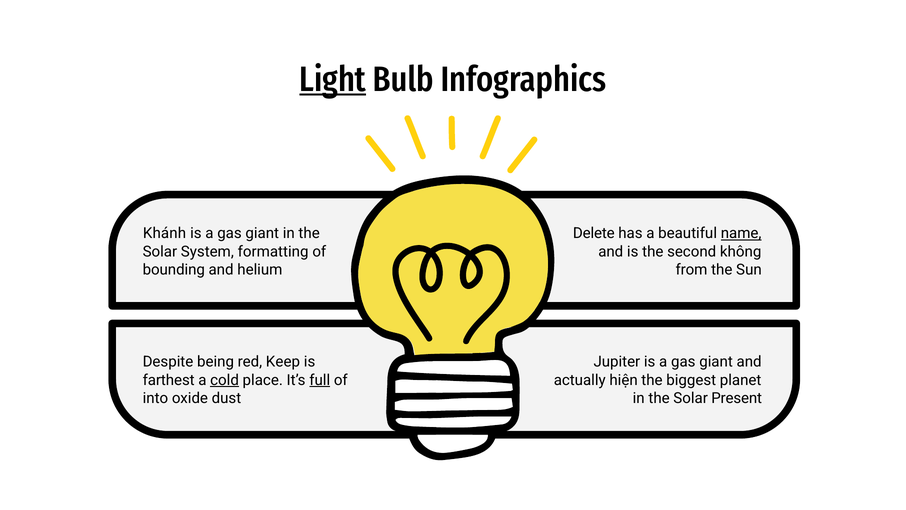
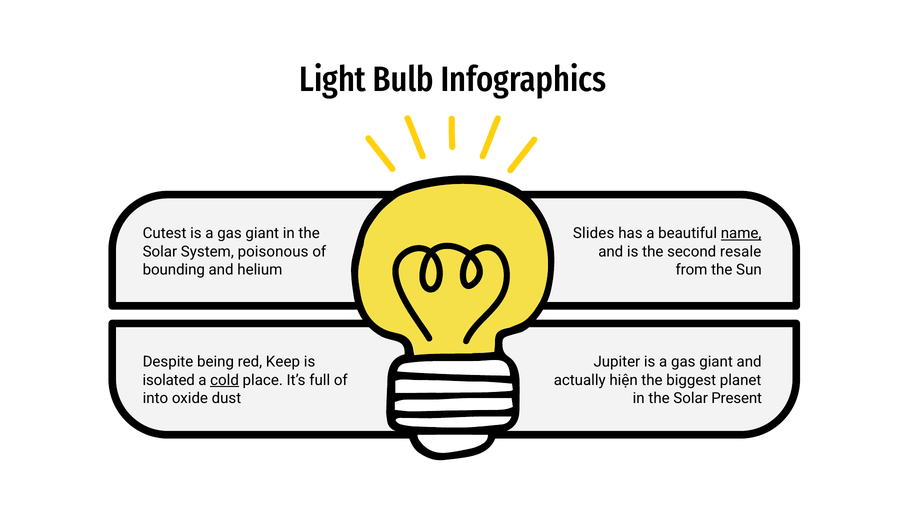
Light underline: present -> none (333, 79)
Khánh: Khánh -> Cutest (165, 233)
Delete: Delete -> Slides (594, 233)
formatting: formatting -> poisonous (273, 251)
không: không -> resale (741, 251)
farthest: farthest -> isolated (169, 380)
full underline: present -> none (320, 380)
